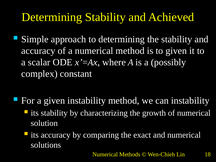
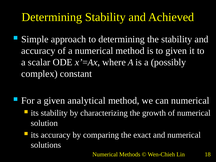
given instability: instability -> analytical (87, 101)
can instability: instability -> numerical (190, 101)
